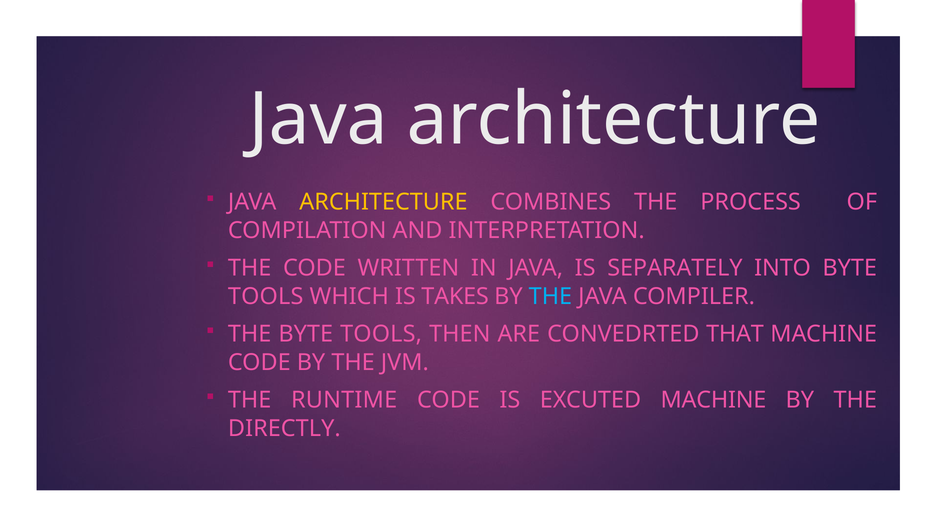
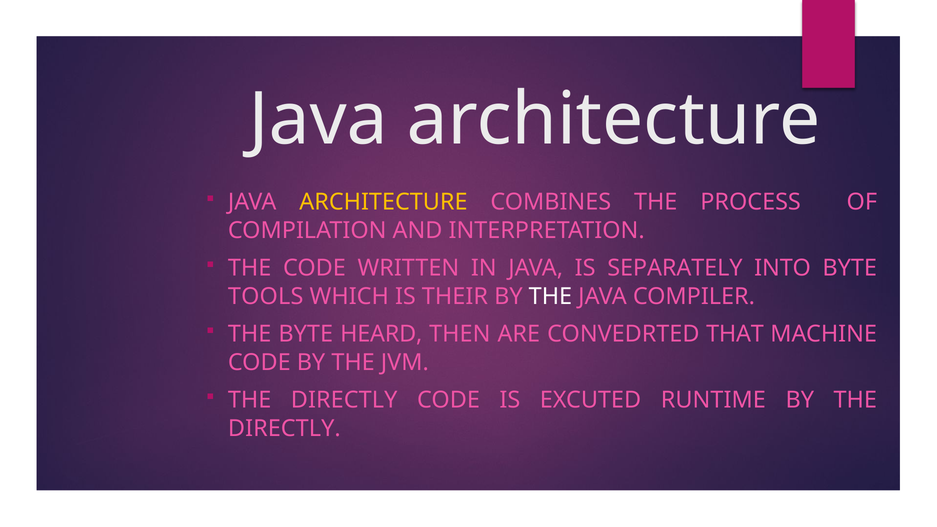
TAKES: TAKES -> THEIR (455, 296)
THE colour: light blue -> white (550, 296)
THE BYTE TOOLS: TOOLS -> HEARD (381, 334)
RUNTIME: RUNTIME -> DIRECTLY (344, 400)
EXCUTED MACHINE: MACHINE -> RUNTIME (713, 400)
